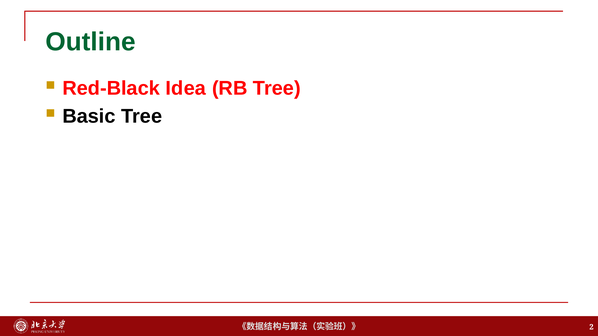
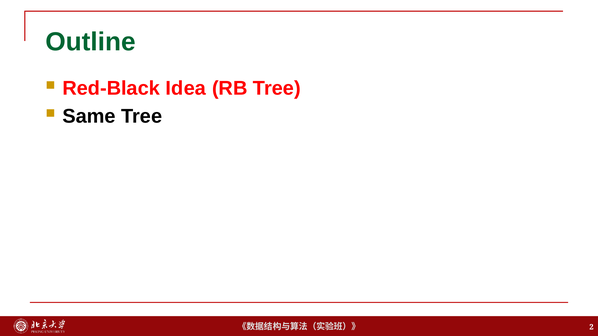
Basic: Basic -> Same (89, 116)
